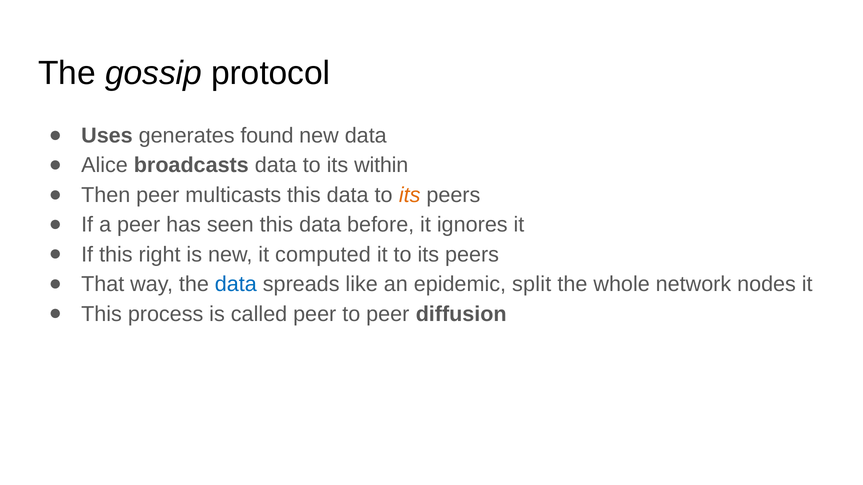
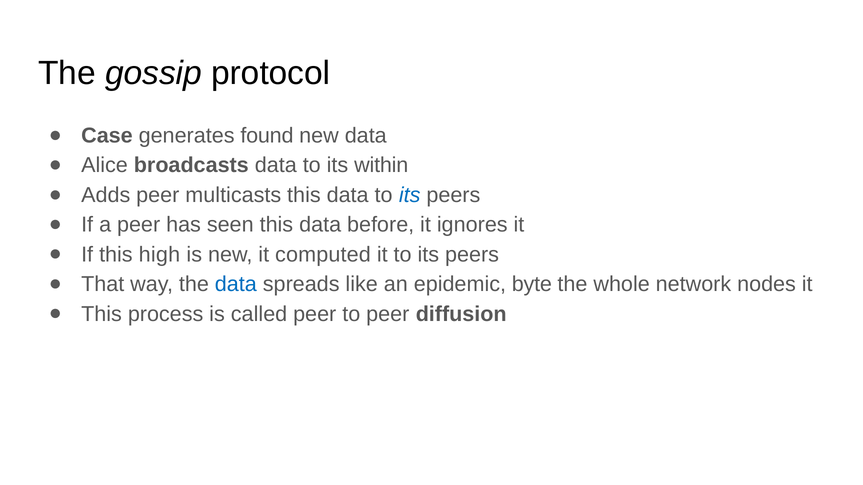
Uses: Uses -> Case (107, 136)
Then: Then -> Adds (106, 195)
its colour: orange -> blue (410, 195)
right: right -> high (159, 255)
split: split -> byte (532, 285)
